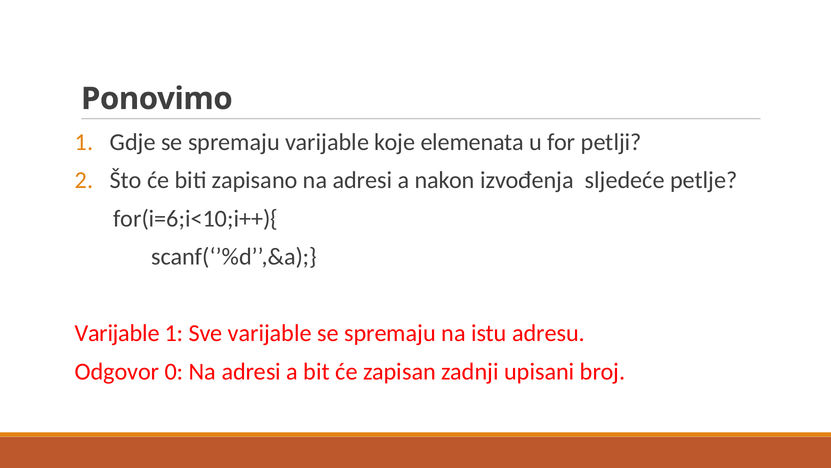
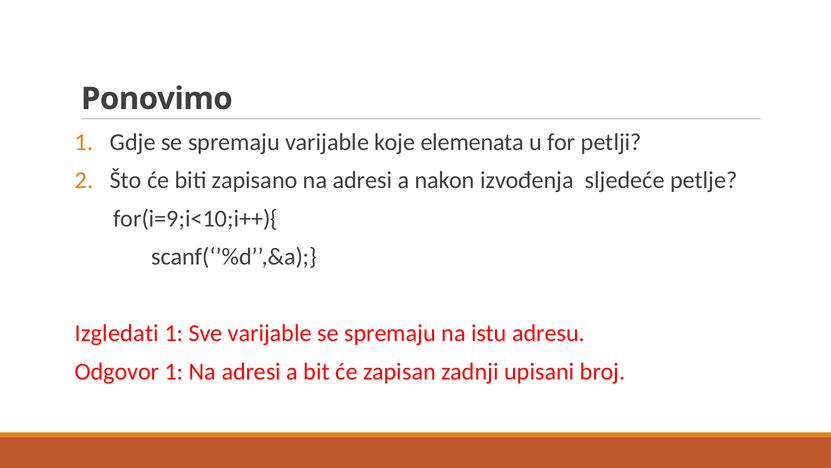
for(i=6;i<10;i++){: for(i=6;i<10;i++){ -> for(i=9;i<10;i++){ (196, 218)
Varijable: Varijable -> Izgledati (117, 333)
Odgovor 0: 0 -> 1 (174, 371)
